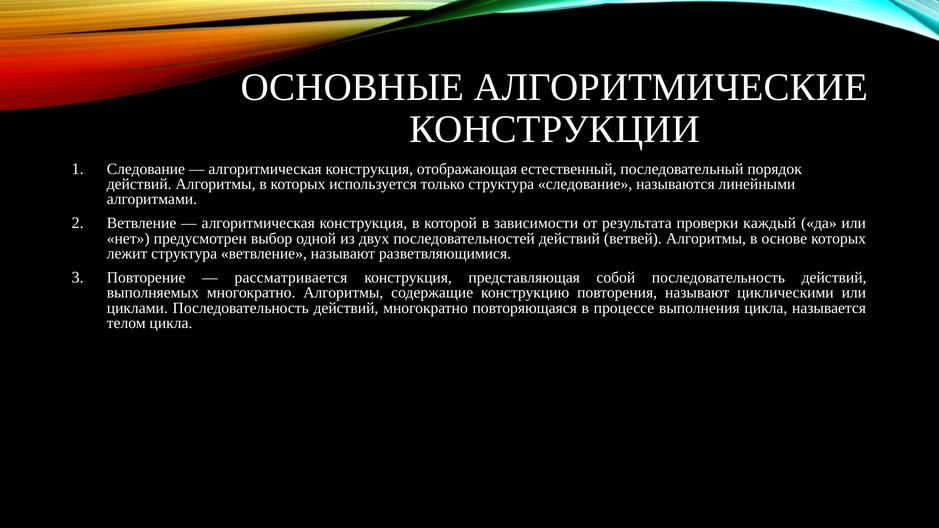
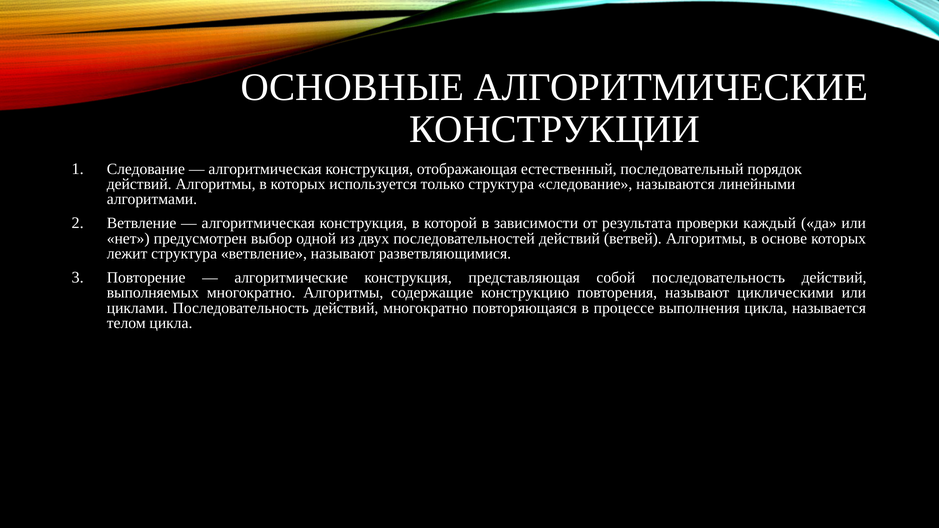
рассматривается: рассматривается -> алгоритмические (291, 278)
